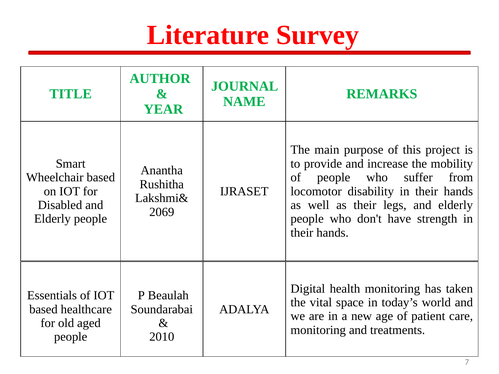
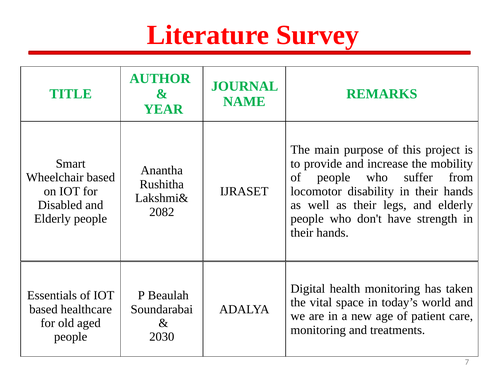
2069: 2069 -> 2082 (162, 212)
2010: 2010 -> 2030 (162, 337)
